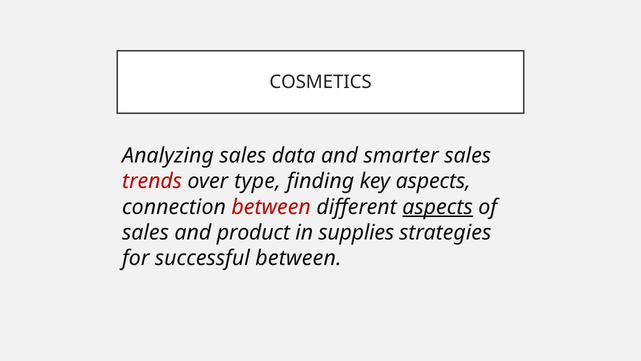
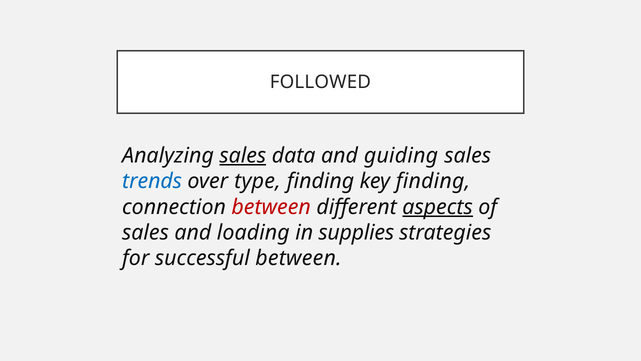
COSMETICS: COSMETICS -> FOLLOWED (320, 82)
sales underline: none -> present (243, 155)
smarter: smarter -> guiding (401, 155)
trends colour: red -> blue (152, 181)
key aspects: aspects -> finding (433, 181)
product: product -> loading (253, 232)
